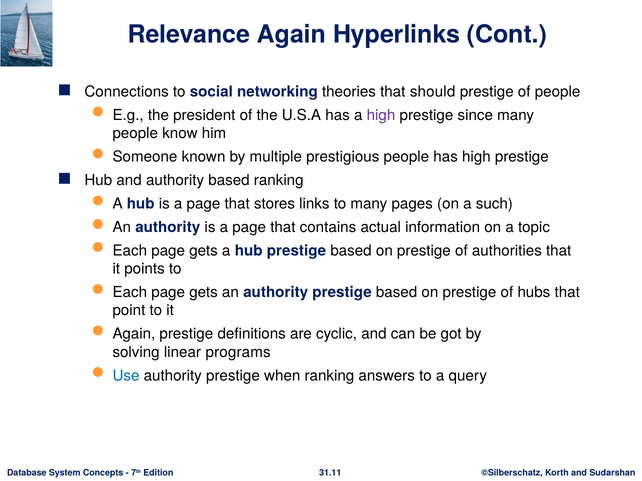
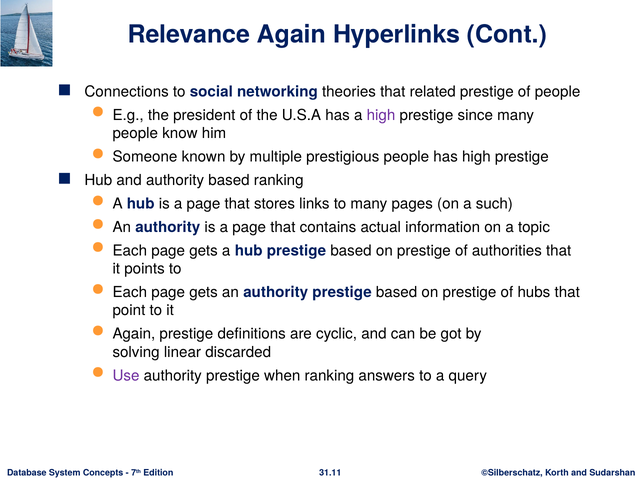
should: should -> related (433, 92)
programs: programs -> discarded (238, 352)
Use colour: blue -> purple (126, 376)
